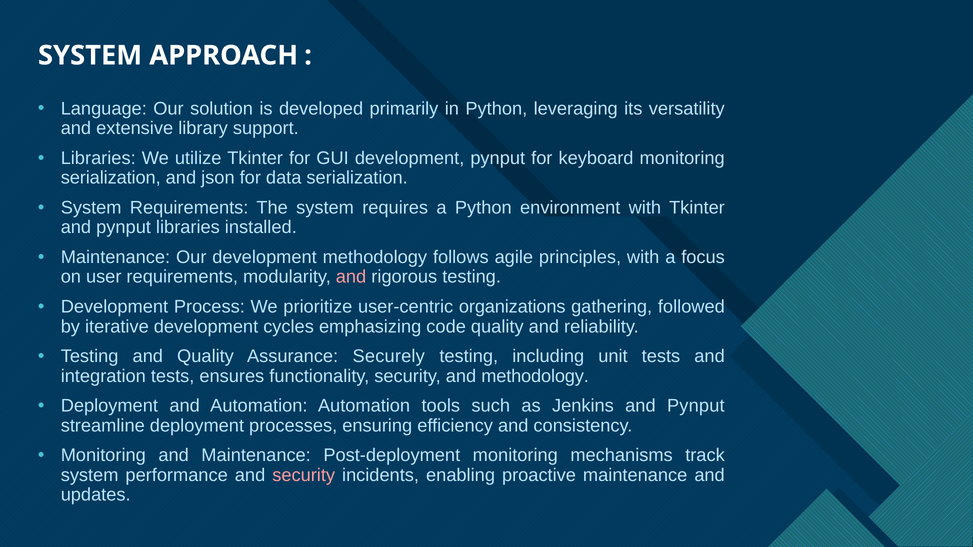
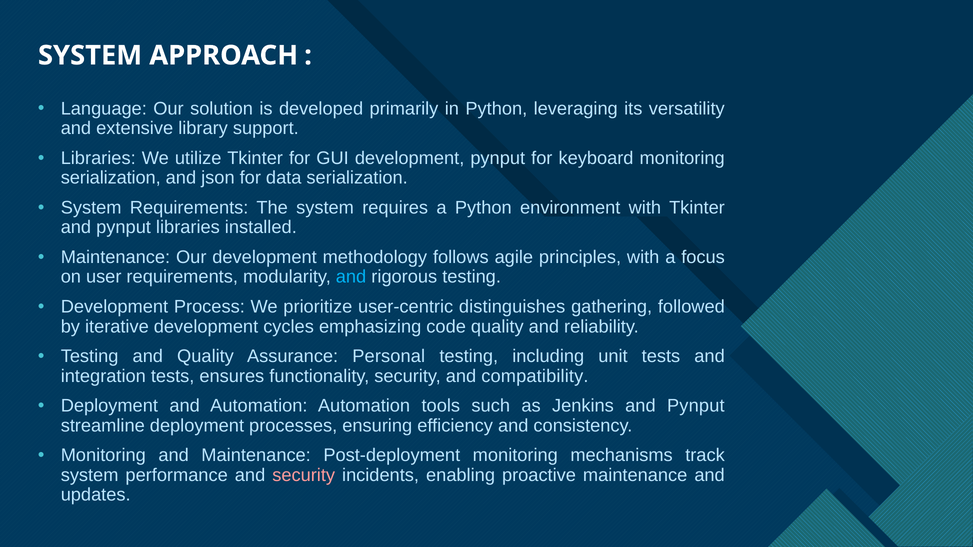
and colour: pink -> light blue (351, 277)
organizations: organizations -> distinguishes (512, 307)
Securely: Securely -> Personal (389, 357)
and methodology: methodology -> compatibility (535, 376)
